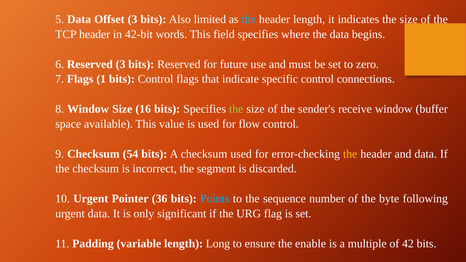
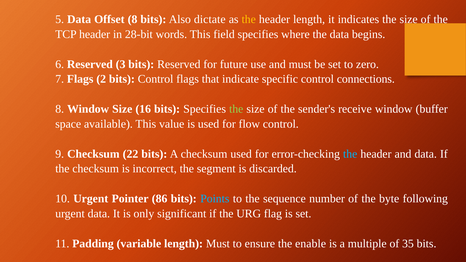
Offset 3: 3 -> 8 (133, 19)
limited: limited -> dictate (210, 19)
the colour: light blue -> yellow (249, 19)
42-bit: 42-bit -> 28-bit (139, 34)
1: 1 -> 2 (101, 79)
54: 54 -> 22 (130, 154)
the colour: yellow -> light blue (350, 154)
36: 36 -> 86 (160, 199)
length Long: Long -> Must (218, 244)
42: 42 -> 35 (408, 244)
